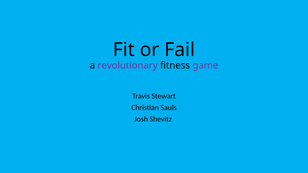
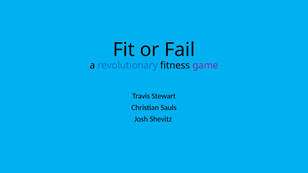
revolutionary colour: purple -> blue (128, 66)
